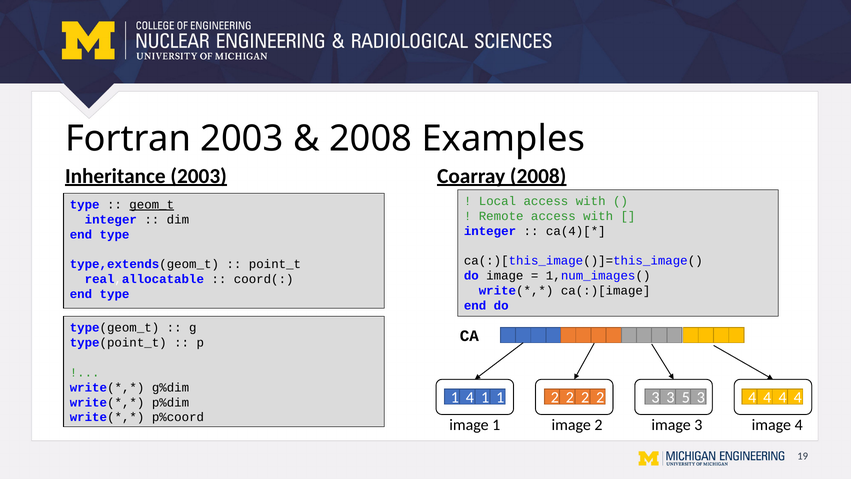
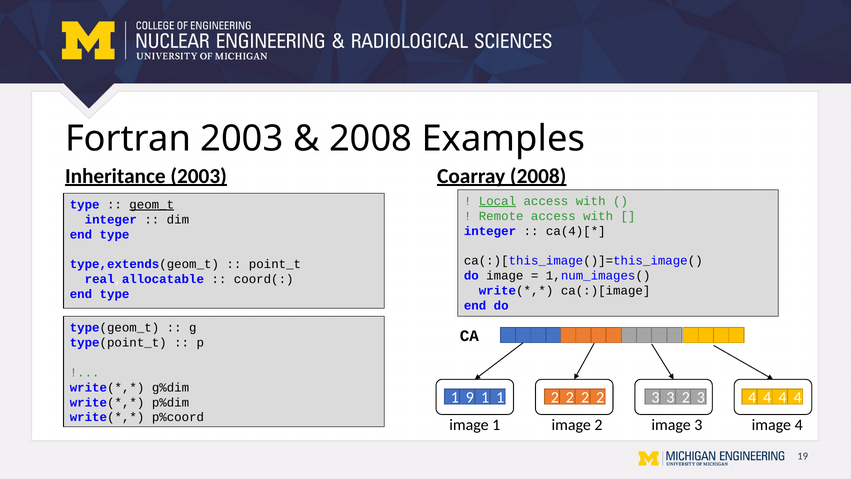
Local underline: none -> present (497, 201)
1 4: 4 -> 9 (470, 397)
3 5: 5 -> 2 (686, 397)
